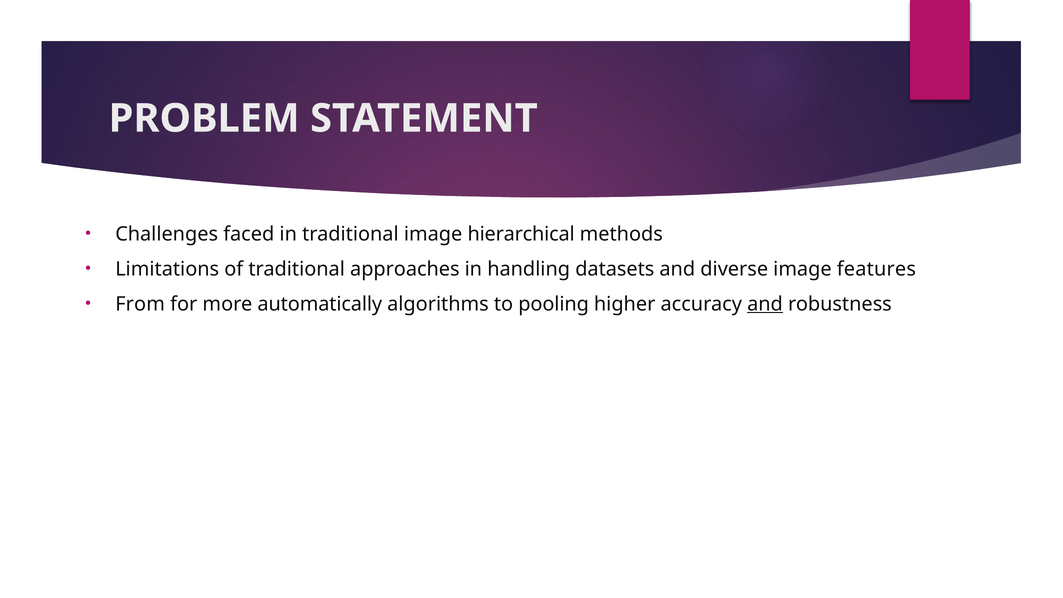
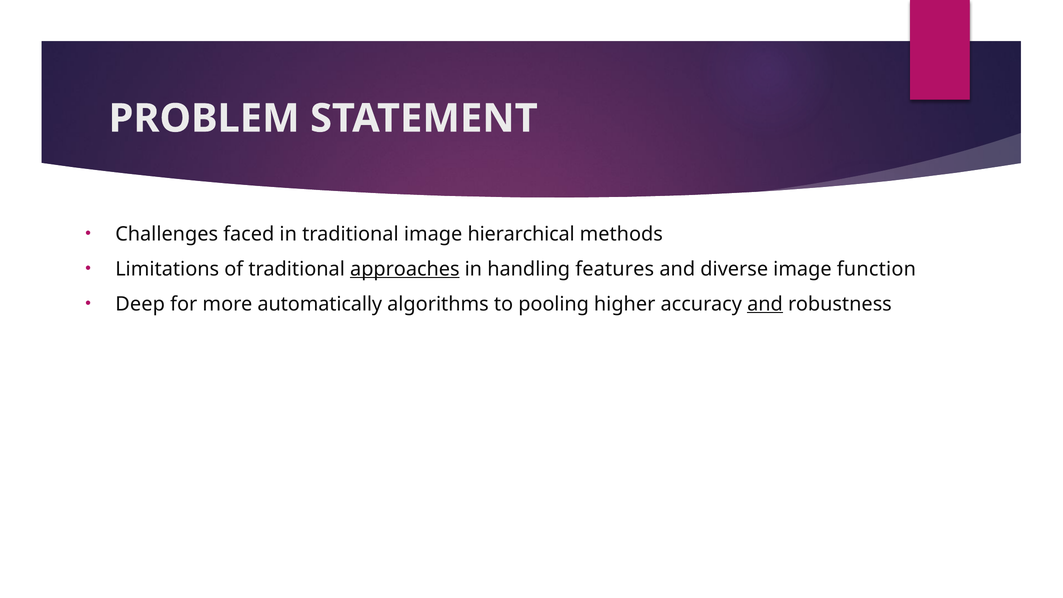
approaches underline: none -> present (405, 269)
datasets: datasets -> features (615, 269)
features: features -> function (876, 269)
From: From -> Deep (140, 304)
